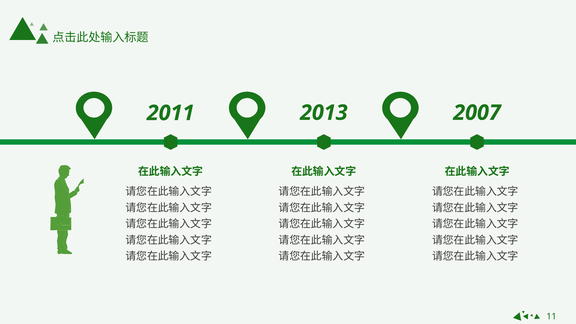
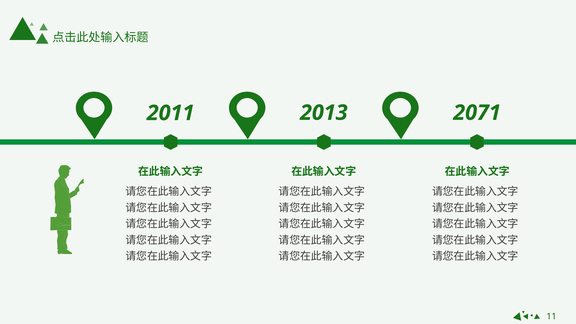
2007: 2007 -> 2071 (477, 113)
